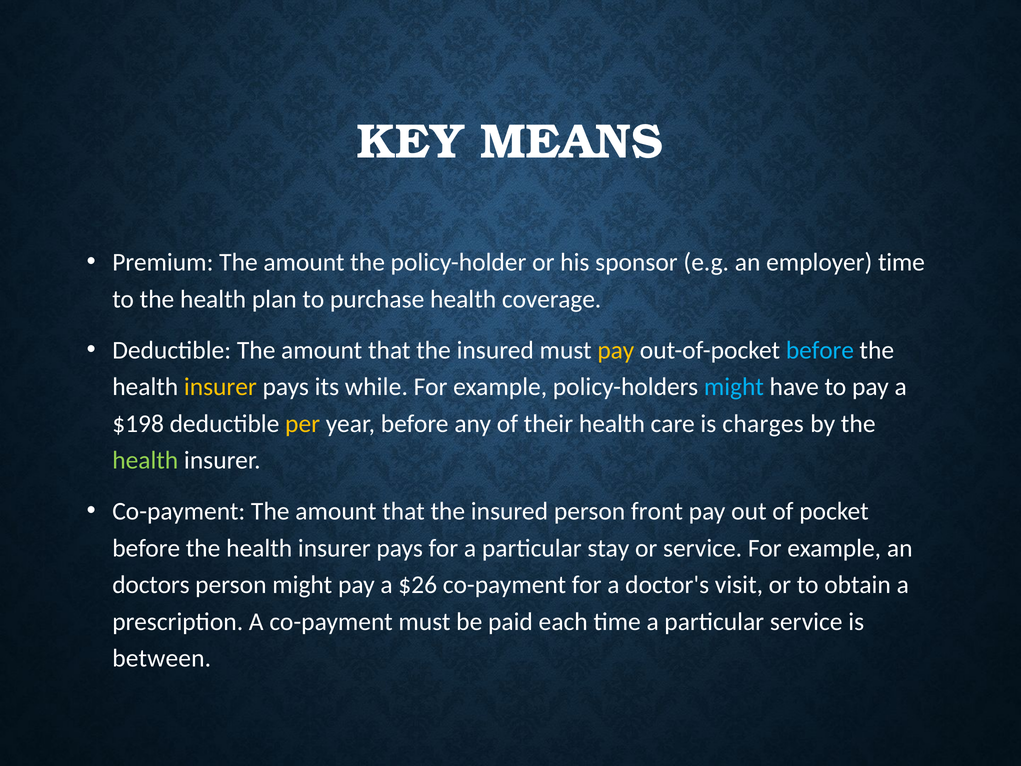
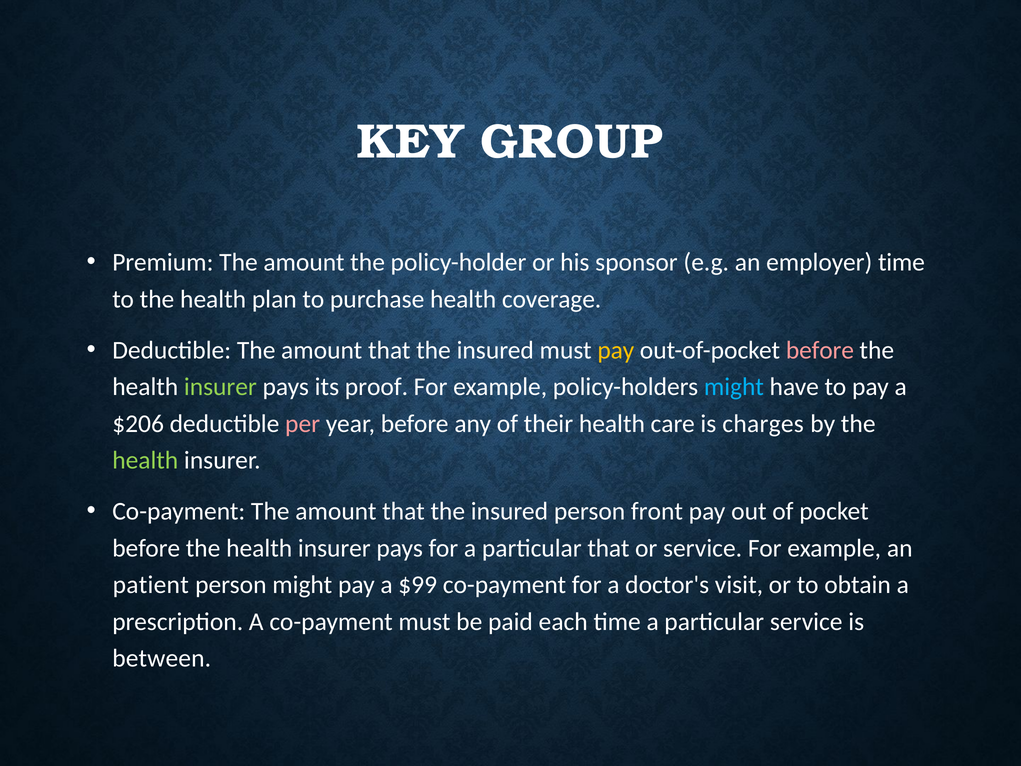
MEANS: MEANS -> GROUP (571, 142)
before colour: light blue -> pink (820, 350)
insurer colour: yellow -> light green (220, 387)
while: while -> proof (376, 387)
$198: $198 -> $206 (138, 423)
per colour: yellow -> pink (303, 423)
particular stay: stay -> that (608, 548)
doctors: doctors -> patient (151, 585)
$26: $26 -> $99 (418, 585)
